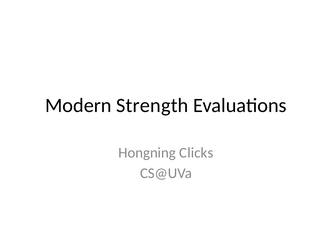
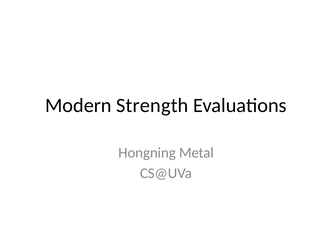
Clicks: Clicks -> Metal (196, 153)
